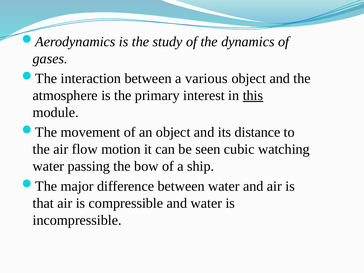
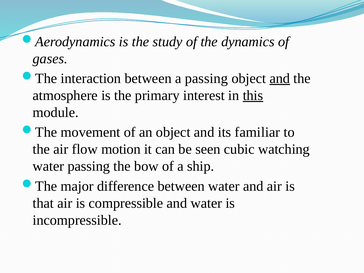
a various: various -> passing (206, 78)
and underline: none -> present (280, 78)
distance: distance -> familiar (257, 132)
